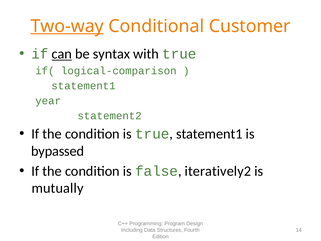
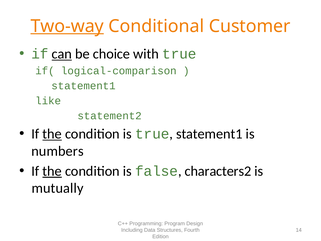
syntax: syntax -> choice (111, 54)
year: year -> like (48, 101)
the underline: none -> present (52, 134)
bypassed: bypassed -> numbers (57, 151)
the underline: none -> present (52, 171)
iteratively2: iteratively2 -> characters2 (218, 171)
